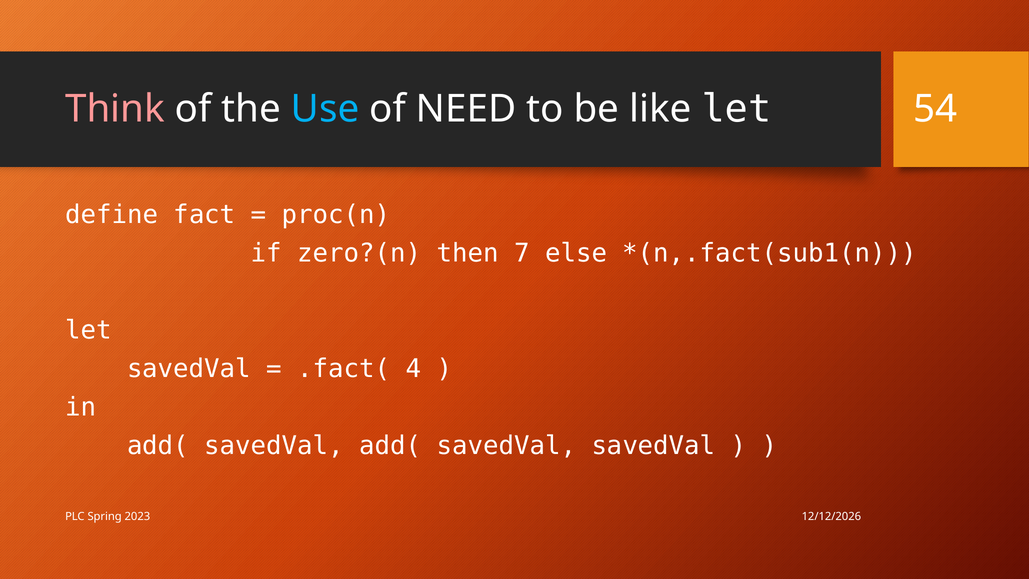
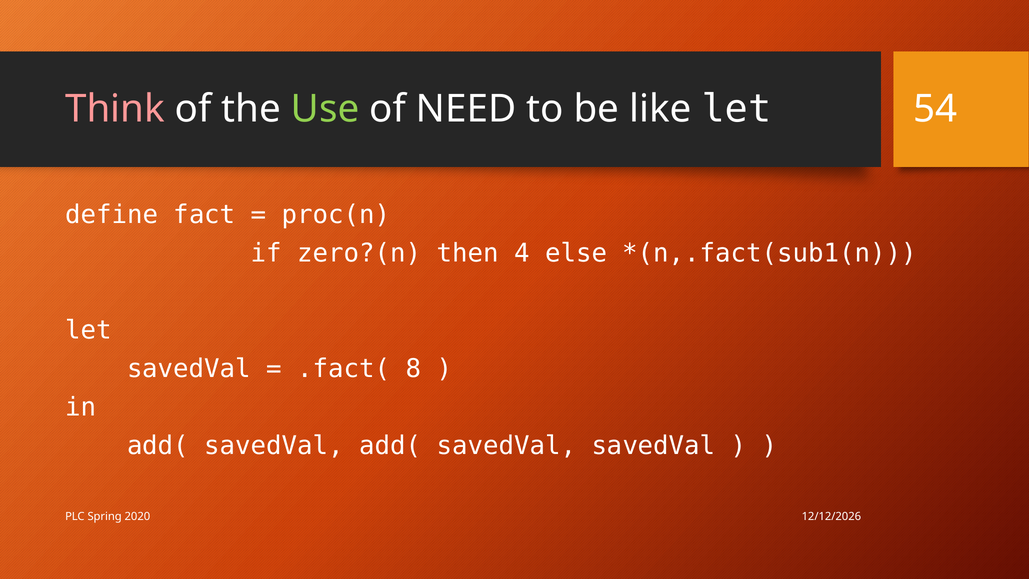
Use colour: light blue -> light green (325, 109)
7: 7 -> 4 (522, 253)
4: 4 -> 8 (413, 369)
2023: 2023 -> 2020 (137, 516)
